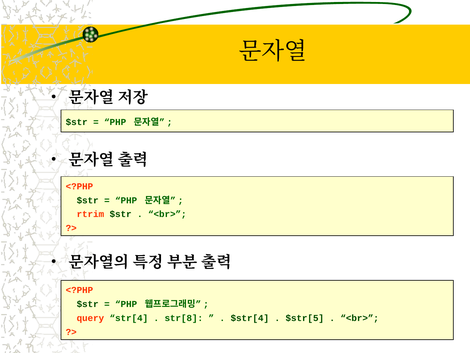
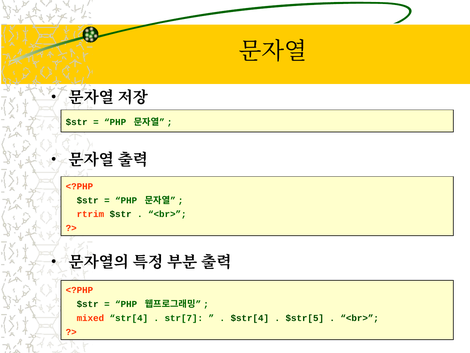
query: query -> mixed (90, 318)
str[8: str[8 -> str[7 (184, 318)
